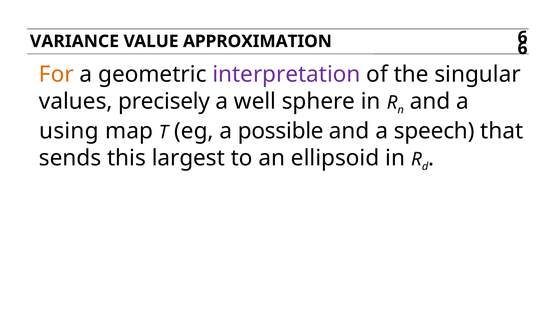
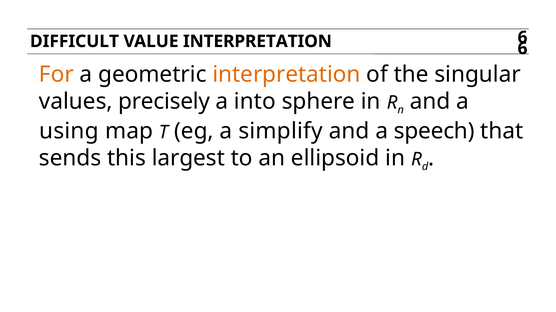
VARIANCE: VARIANCE -> DIFFICULT (74, 41)
VALUE APPROXIMATION: APPROXIMATION -> INTERPRETATION (257, 41)
interpretation colour: purple -> orange (286, 74)
well: well -> into (255, 102)
possible: possible -> simplify (281, 131)
